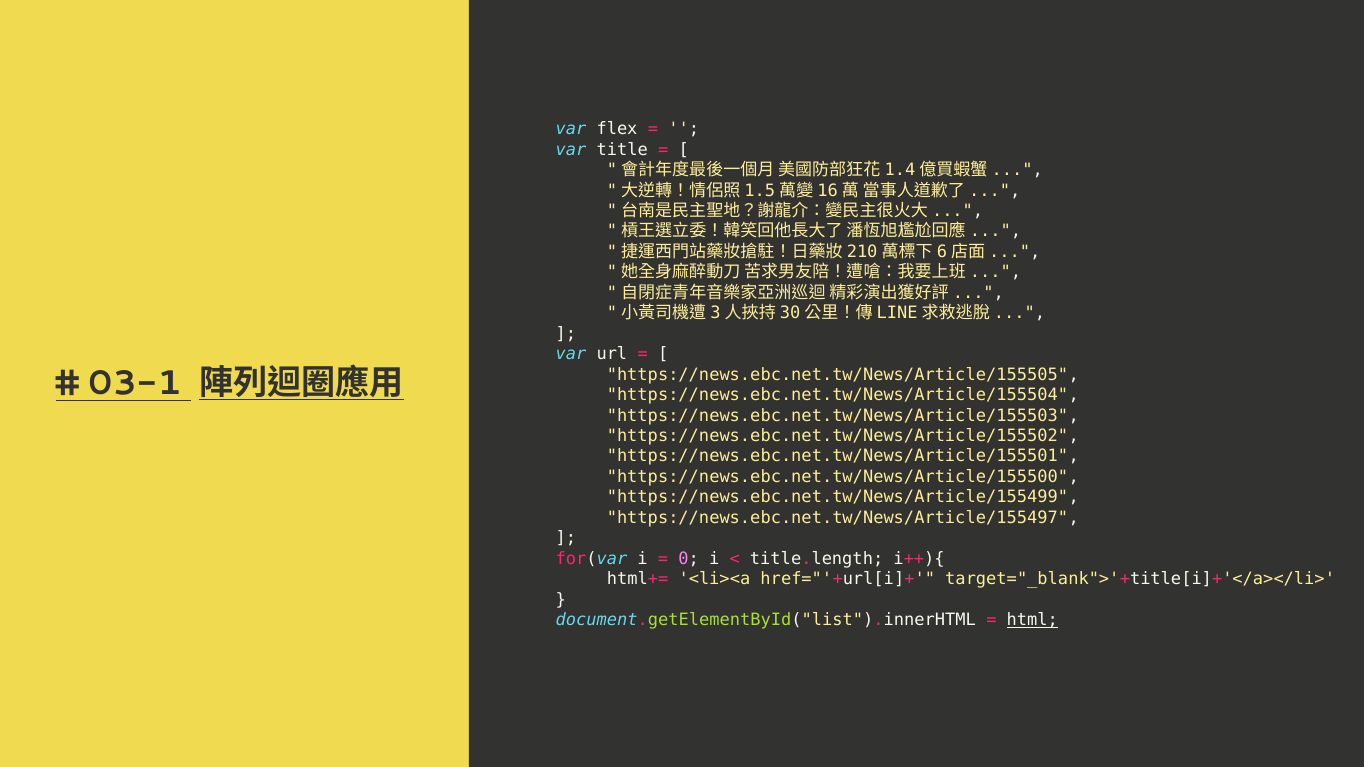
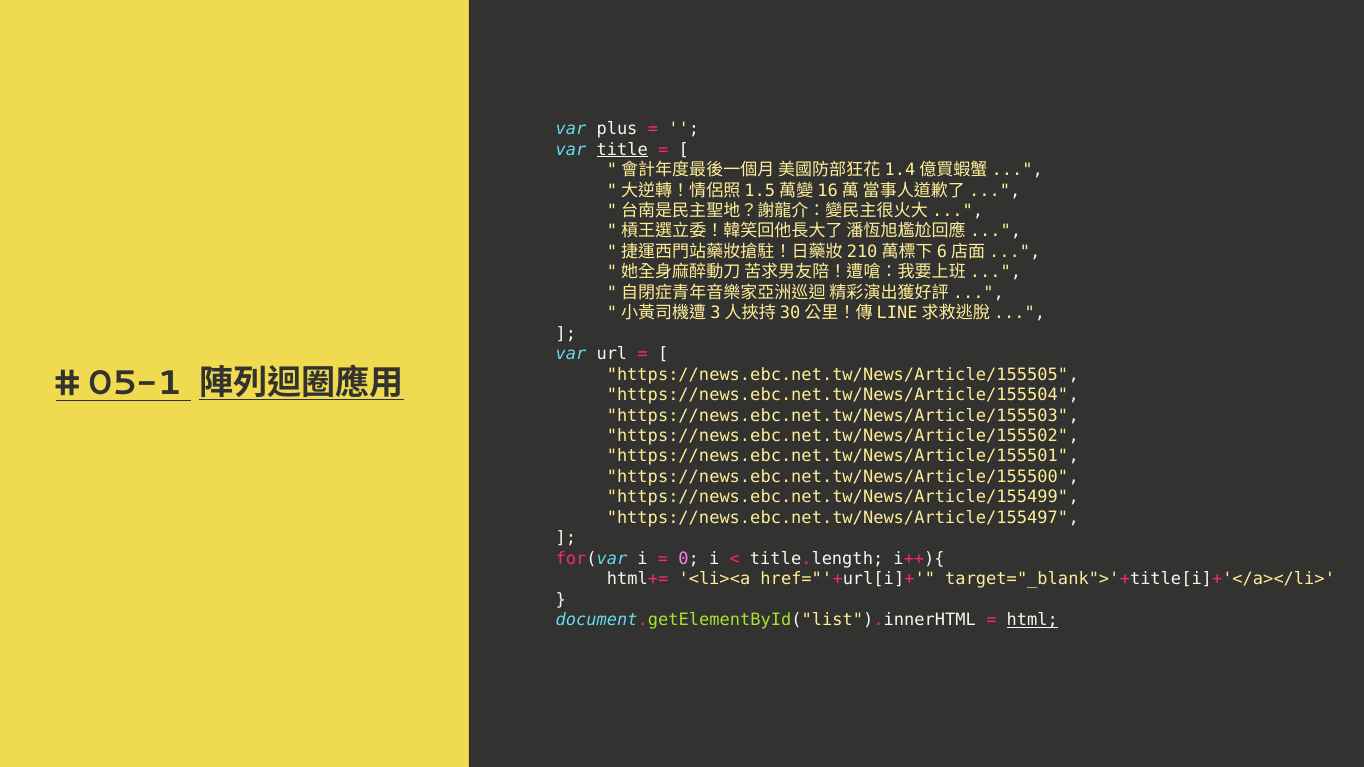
flex: flex -> plus (617, 129)
title underline: none -> present (622, 150)
03-1: 03-1 -> 05-1 (135, 383)
